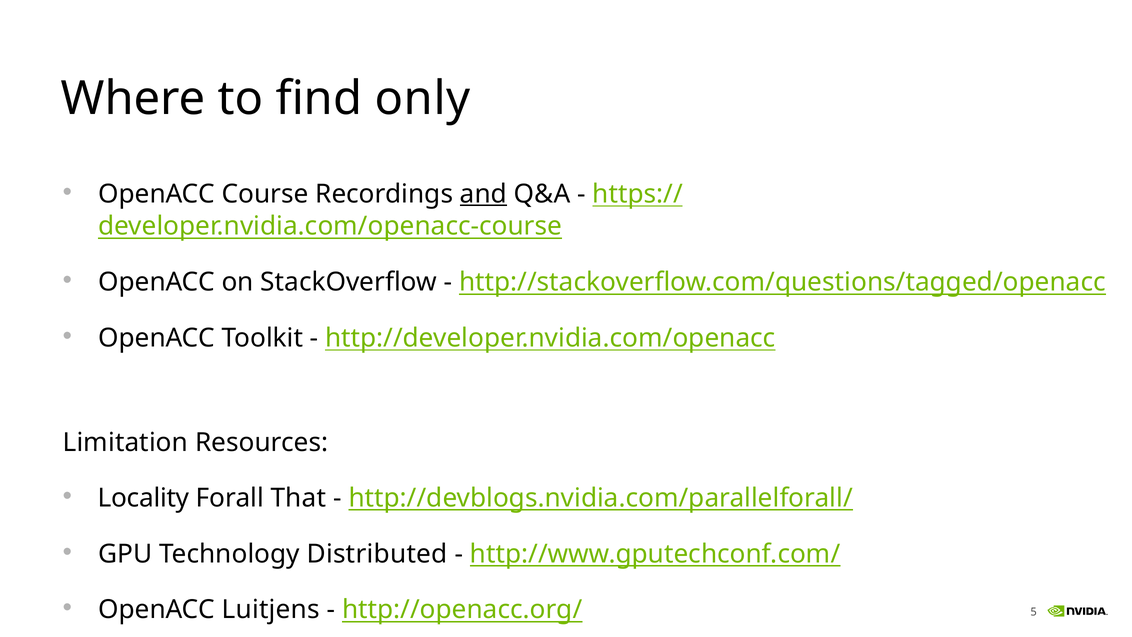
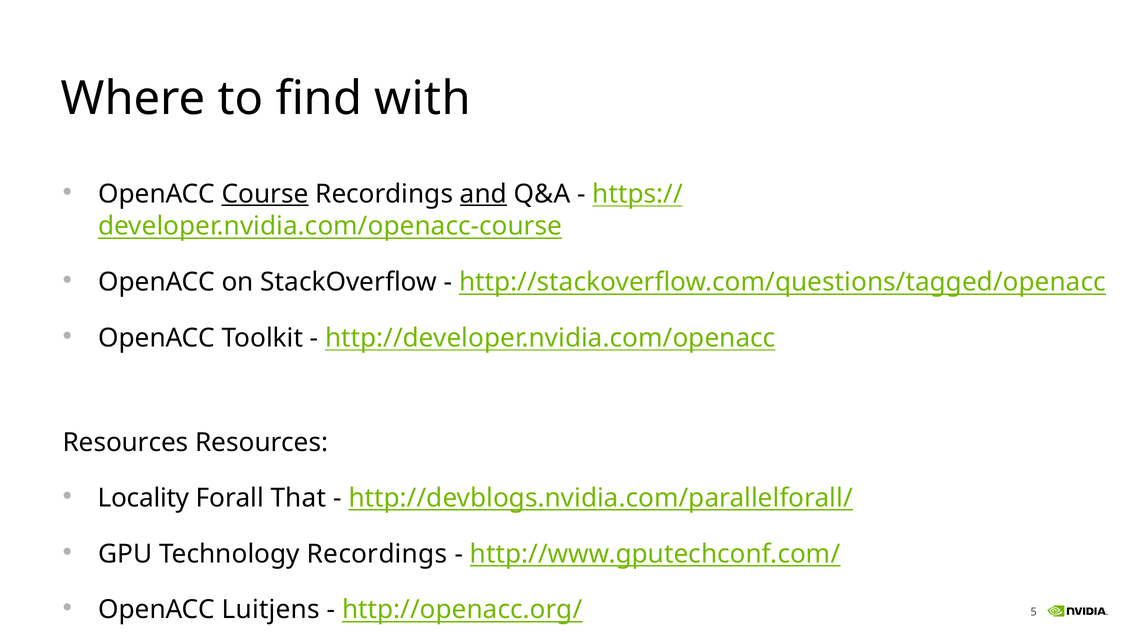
only: only -> with (423, 99)
Course underline: none -> present (265, 194)
Limitation: Limitation -> Resources (126, 443)
Technology Distributed: Distributed -> Recordings (377, 554)
